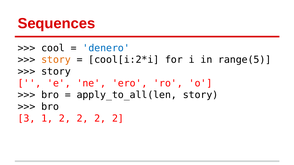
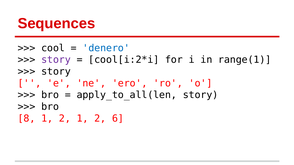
story colour: orange -> purple (56, 60)
range(5: range(5 -> range(1 (245, 60)
3: 3 -> 8 (26, 119)
1 2 2: 2 -> 1 (83, 119)
2: 2 -> 6 (118, 119)
